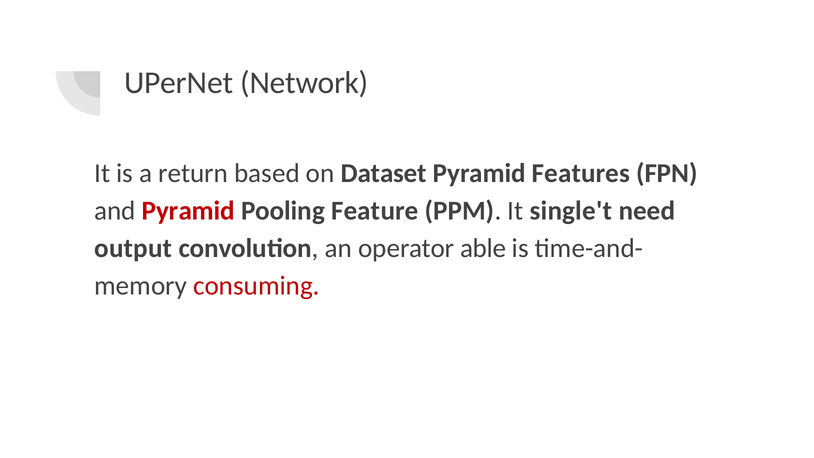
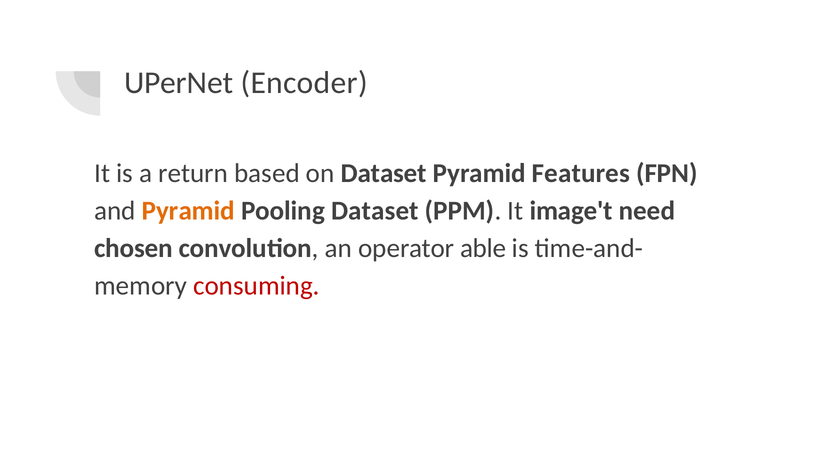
Network: Network -> Encoder (304, 83)
Pyramid colour: red -> orange (188, 211)
Pooling Feature: Feature -> Dataset (375, 211)
single't: single't -> image't (571, 211)
output: output -> chosen (133, 248)
